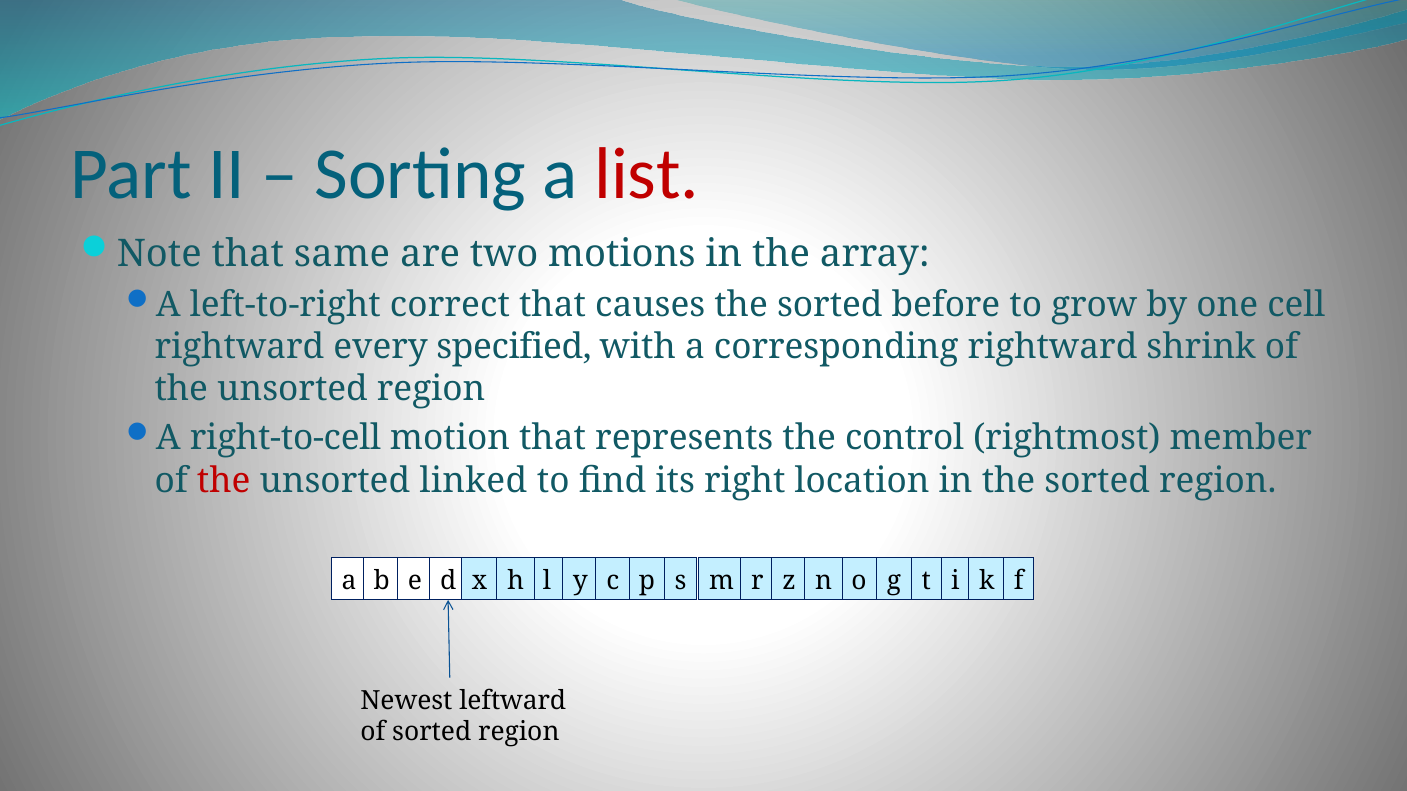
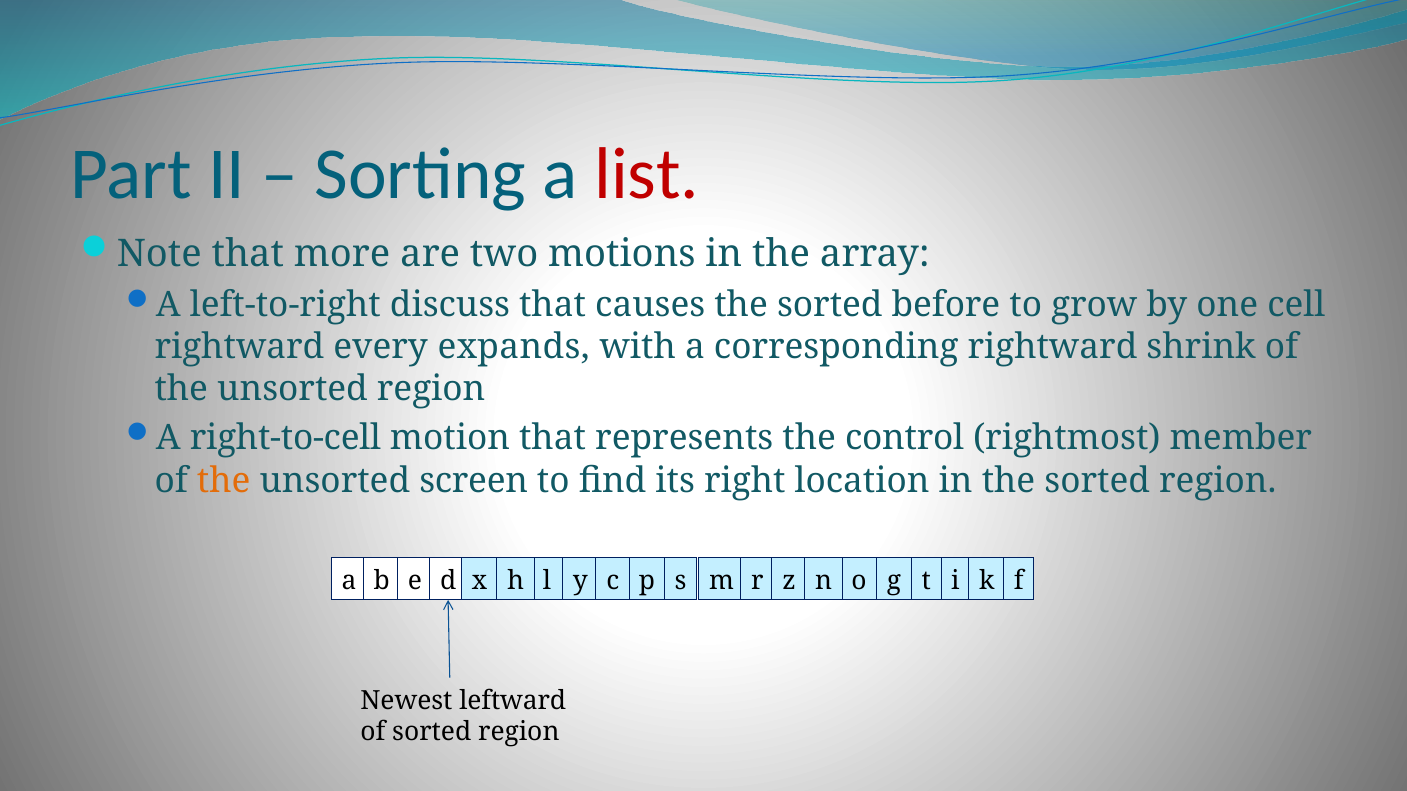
same: same -> more (342, 254)
correct: correct -> discuss (450, 305)
specified: specified -> expands (514, 347)
the colour: red -> orange (224, 481)
linked: linked -> screen (474, 481)
